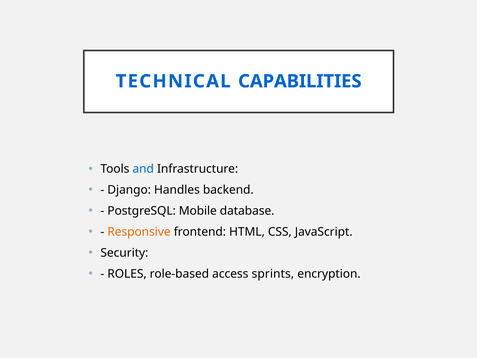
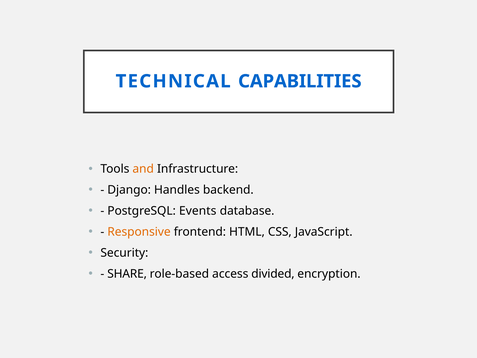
and colour: blue -> orange (143, 169)
Mobile: Mobile -> Events (198, 211)
ROLES: ROLES -> SHARE (127, 274)
sprints: sprints -> divided (273, 274)
